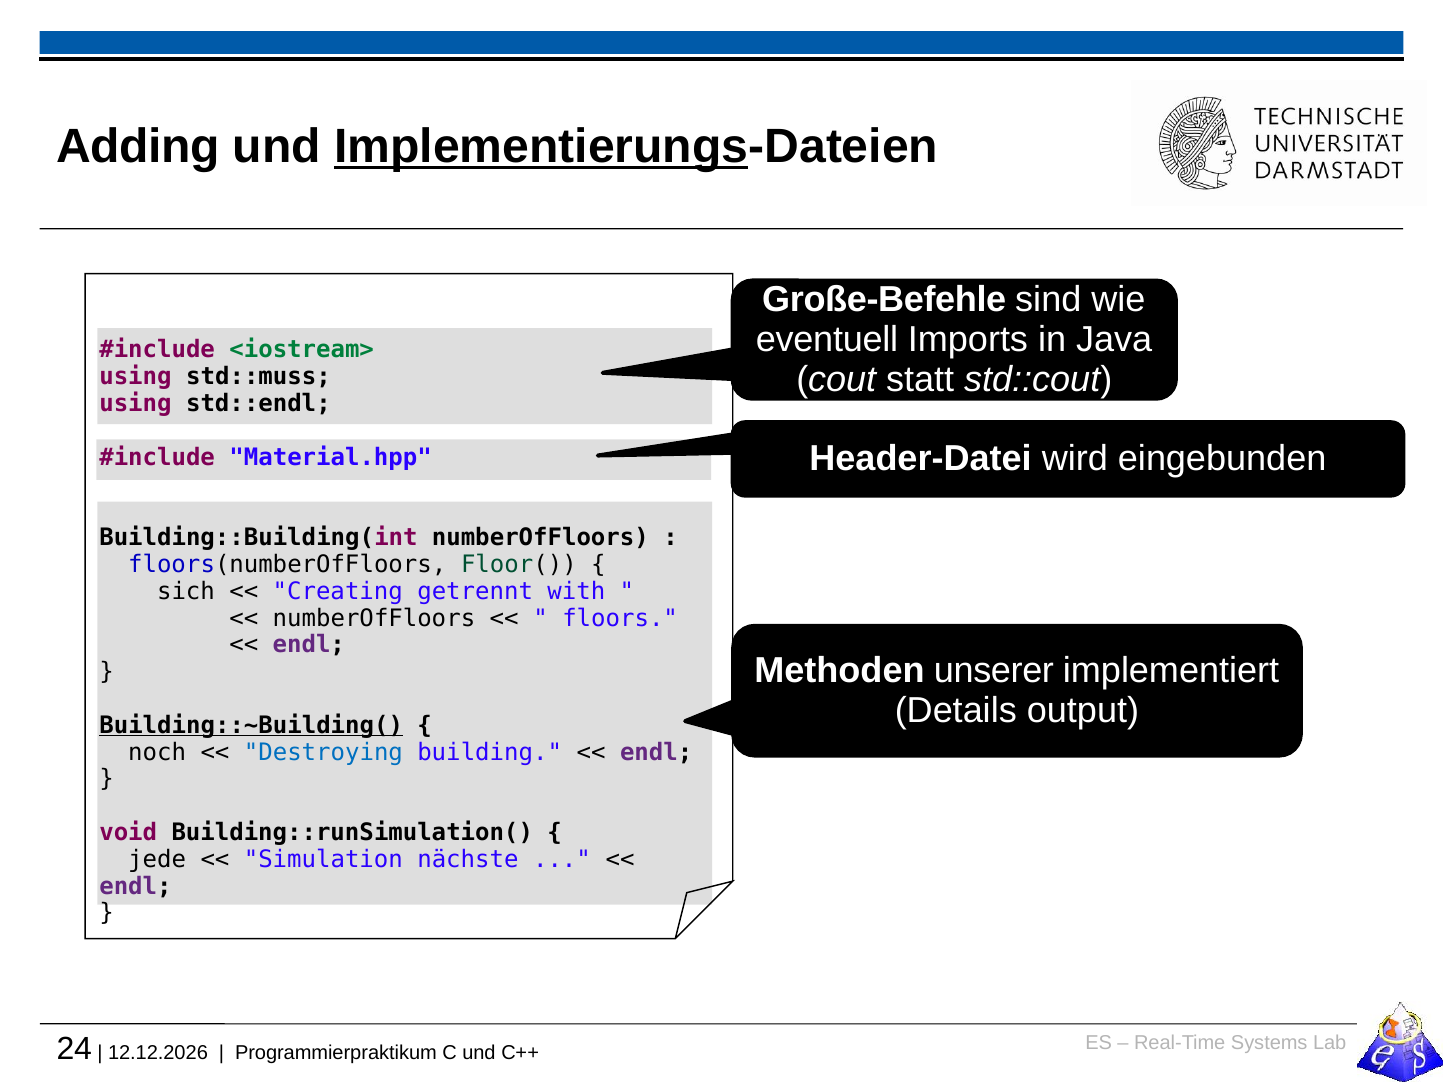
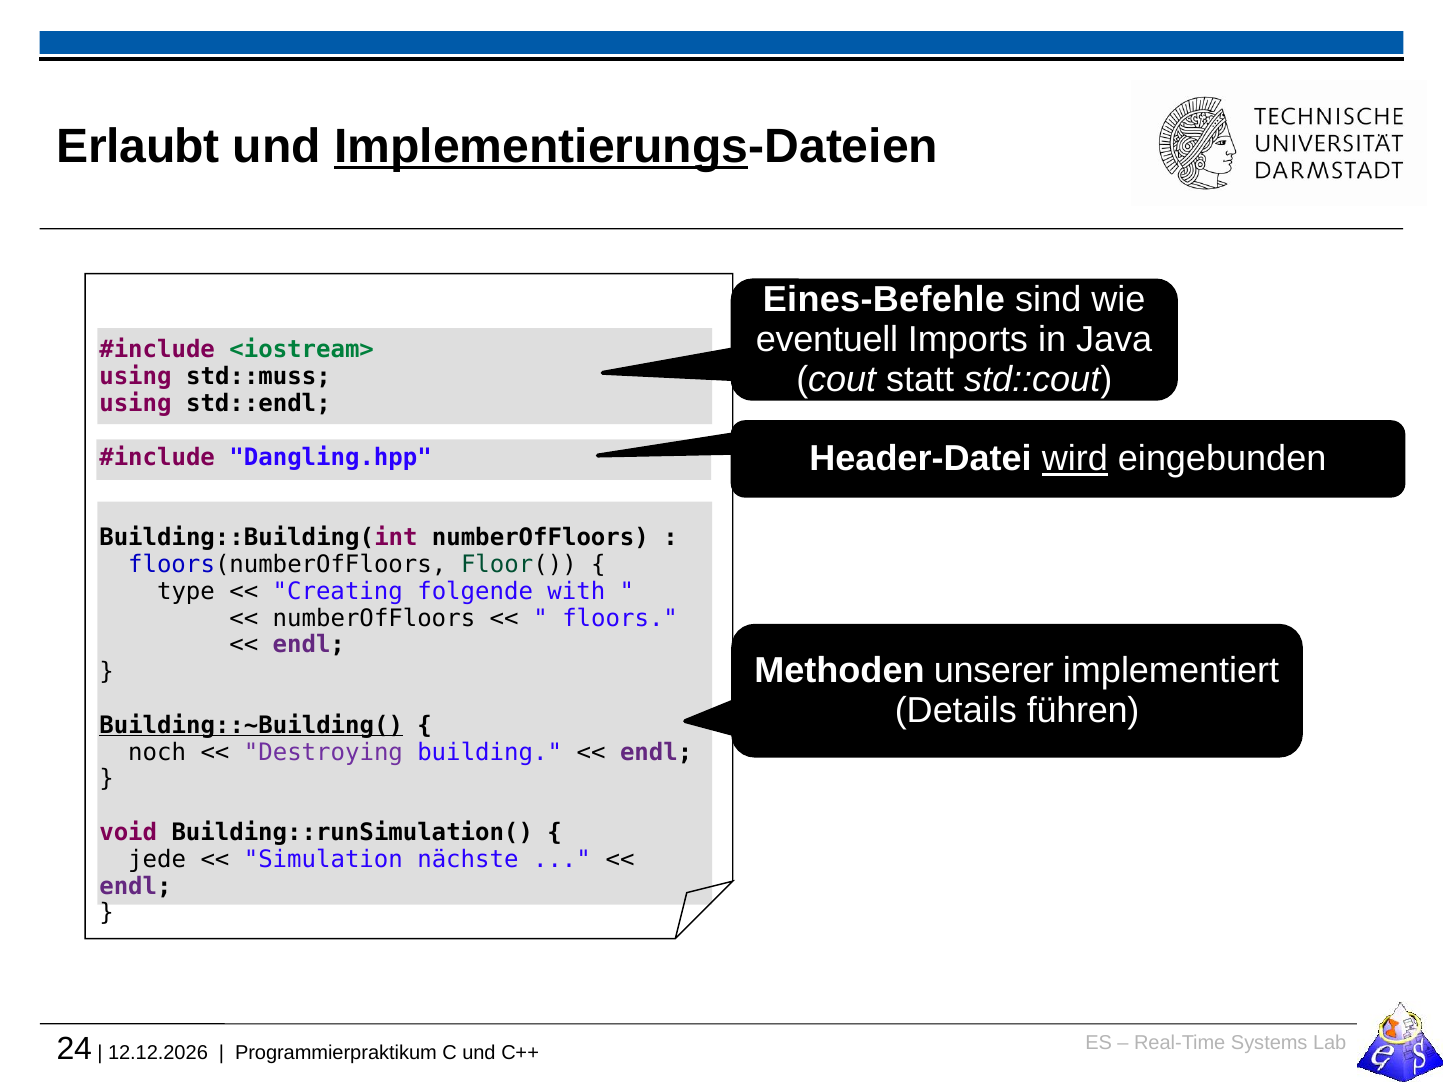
Adding: Adding -> Erlaubt (138, 147)
Große-Befehle: Große-Befehle -> Eines-Befehle (884, 300)
wird underline: none -> present (1075, 459)
Material.hpp: Material.hpp -> Dangling.hpp (331, 457)
sich: sich -> type (186, 591)
getrennt: getrennt -> folgende (475, 591)
output: output -> führen (1083, 711)
Destroying colour: blue -> purple (323, 752)
